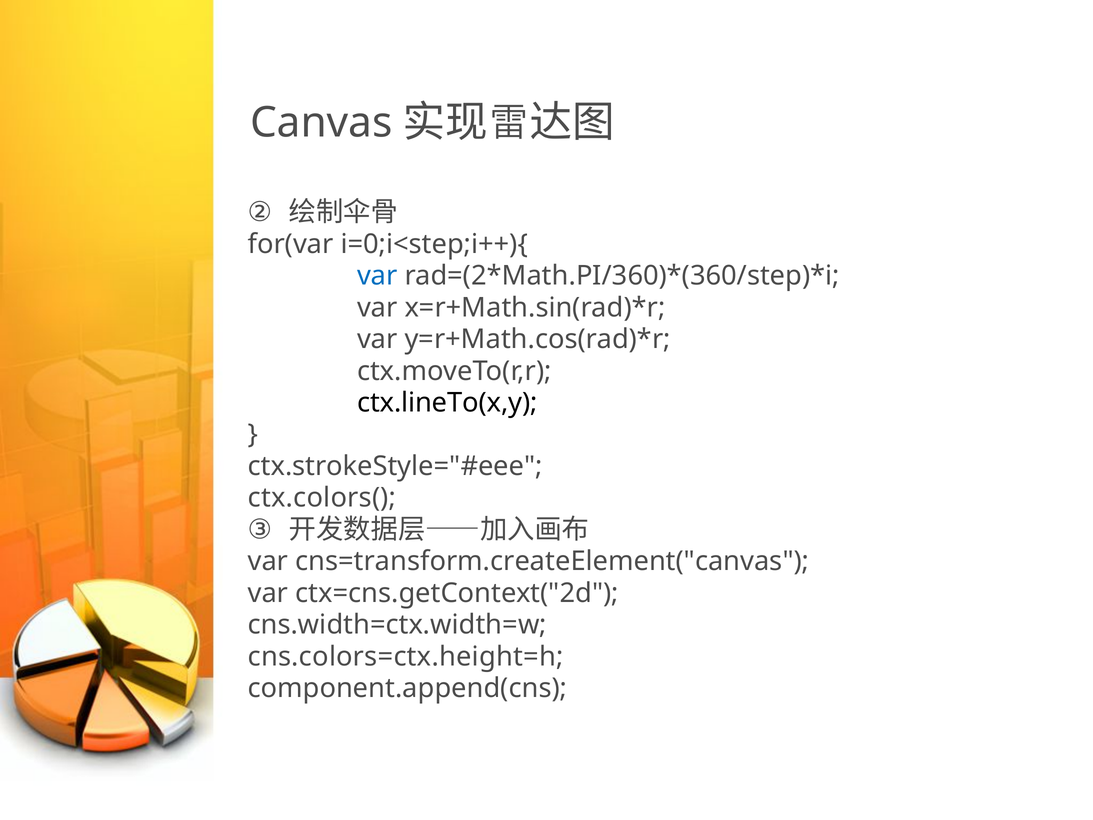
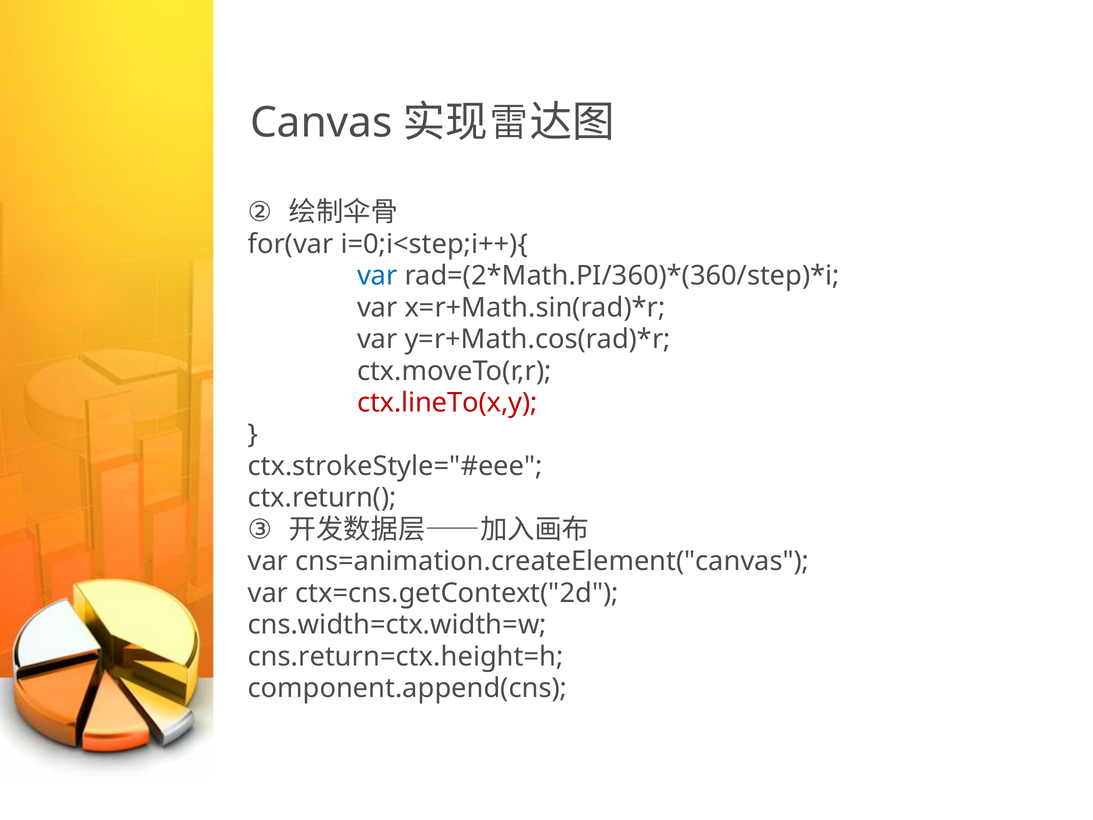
ctx.lineTo(x,y colour: black -> red (447, 403)
ctx.colors(: ctx.colors( -> ctx.return( (322, 498)
cns=transform.createElement("canvas: cns=transform.createElement("canvas -> cns=animation.createElement("canvas (552, 561)
cns.colors=ctx.height=h: cns.colors=ctx.height=h -> cns.return=ctx.height=h (406, 656)
